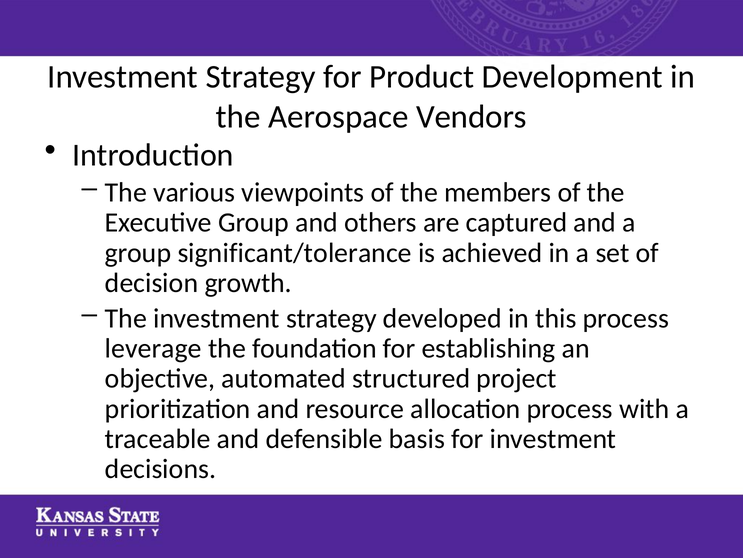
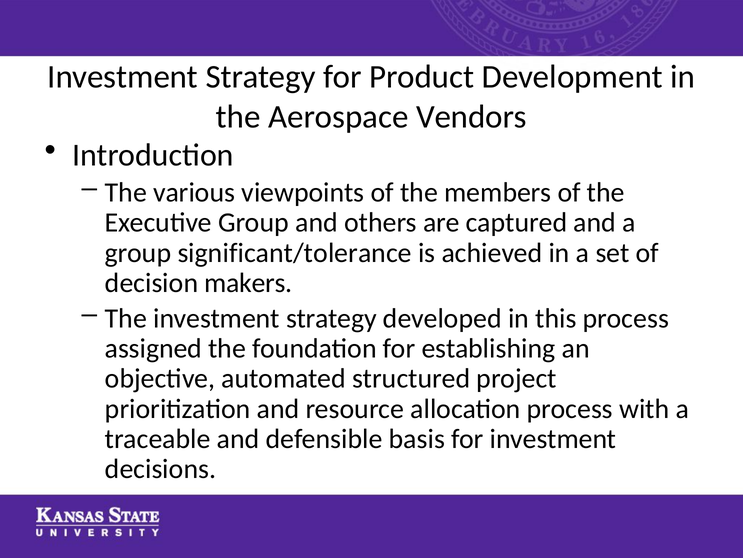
growth: growth -> makers (248, 283)
leverage: leverage -> assigned (153, 348)
